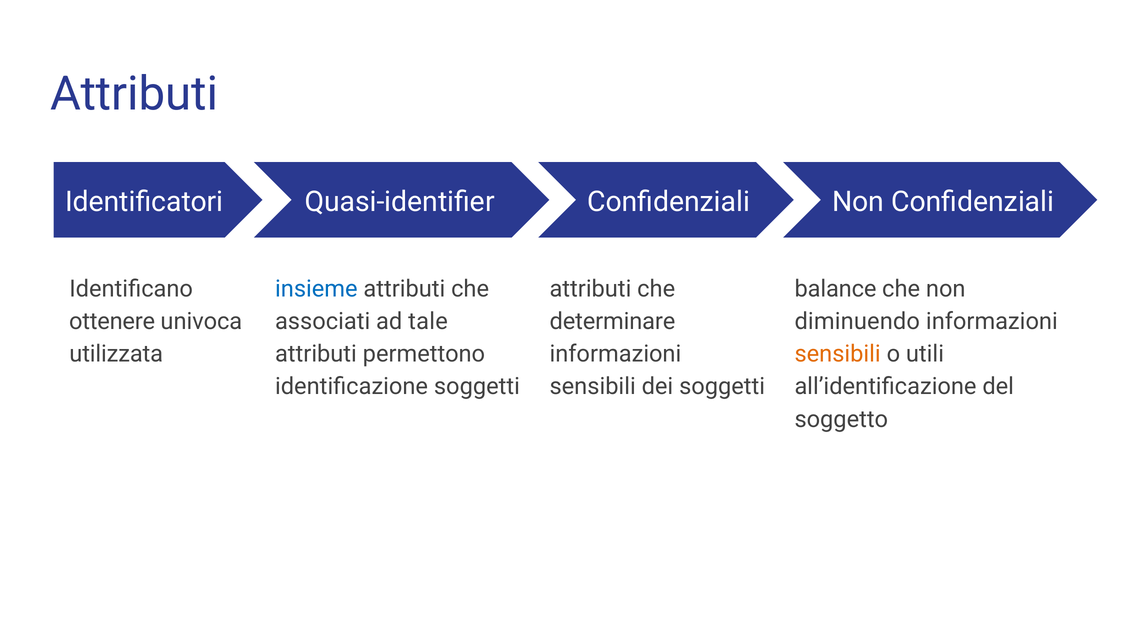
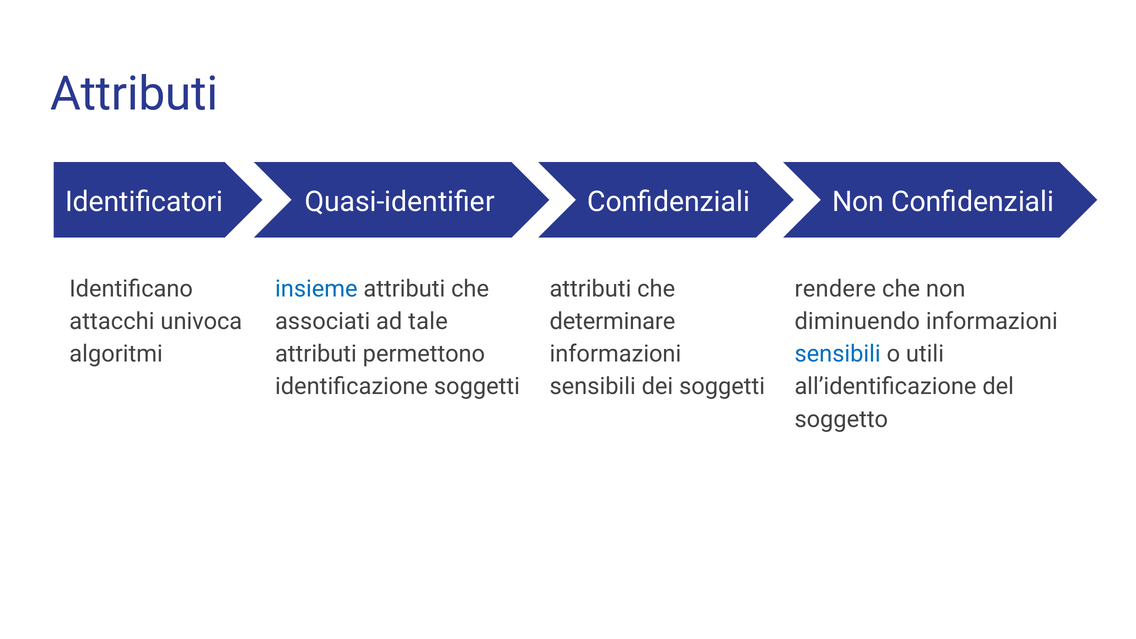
balance: balance -> rendere (835, 289)
ottenere: ottenere -> attacchi (112, 321)
utilizzata: utilizzata -> algoritmi (116, 354)
sensibili colour: orange -> blue (838, 354)
